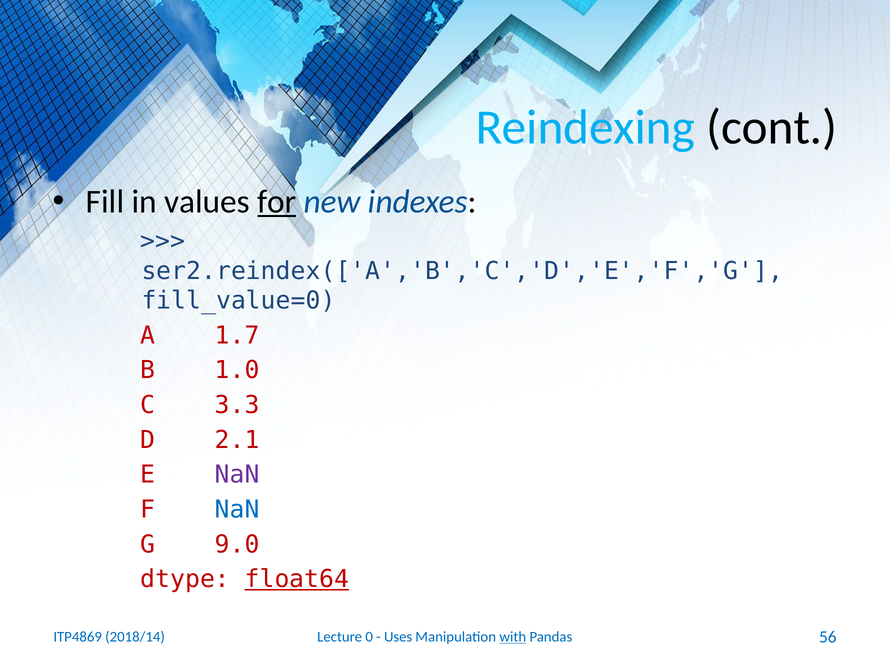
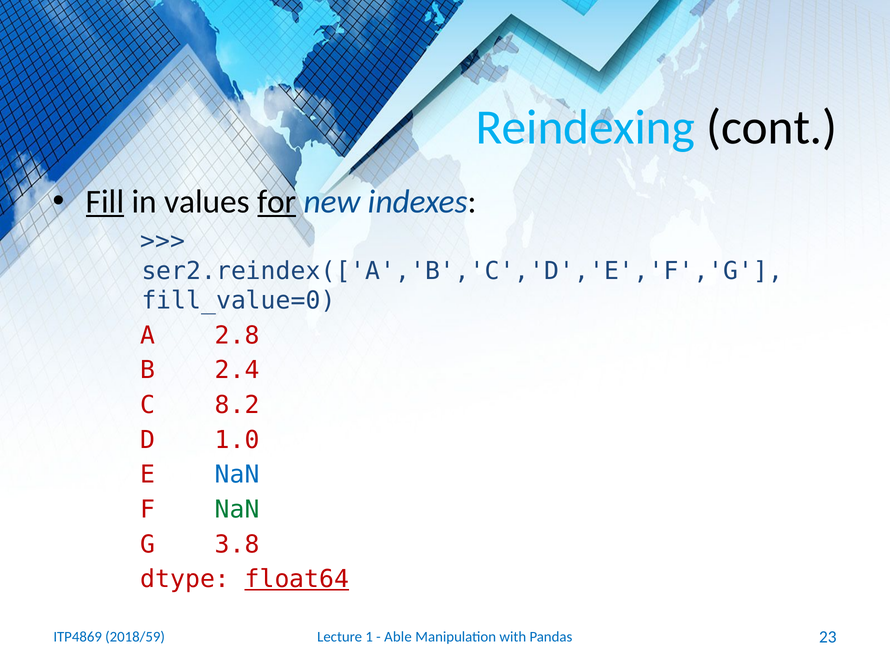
Fill underline: none -> present (105, 202)
1.7: 1.7 -> 2.8 (237, 336)
1.0: 1.0 -> 2.4 (237, 371)
3.3: 3.3 -> 8.2 (237, 405)
2.1: 2.1 -> 1.0 (237, 440)
NaN colour: purple -> blue (237, 475)
NaN colour: blue -> green (237, 510)
9.0: 9.0 -> 3.8 (237, 545)
0: 0 -> 1 (369, 637)
Uses: Uses -> Able (398, 637)
with underline: present -> none (513, 637)
56: 56 -> 23 (828, 638)
2018/14: 2018/14 -> 2018/59 (135, 637)
